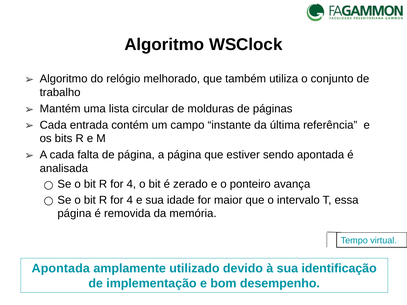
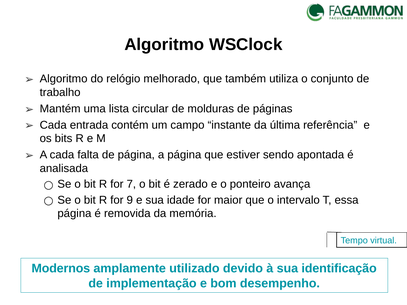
4: 4 -> 7 (131, 184)
4: 4 -> 9 (130, 200)
Apontada: Apontada -> Modernos (61, 269)
